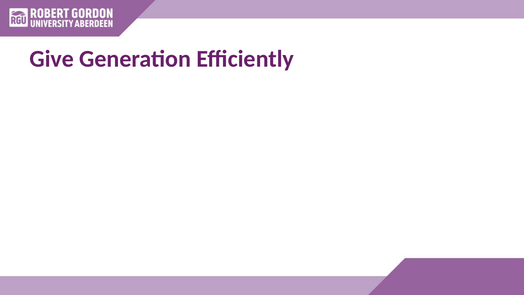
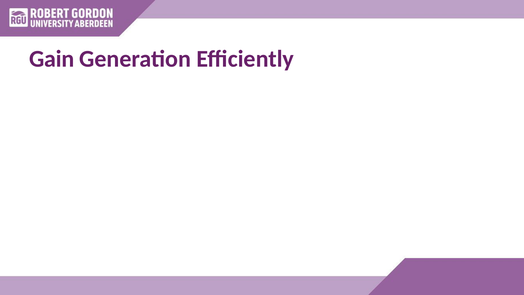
Give: Give -> Gain (52, 59)
